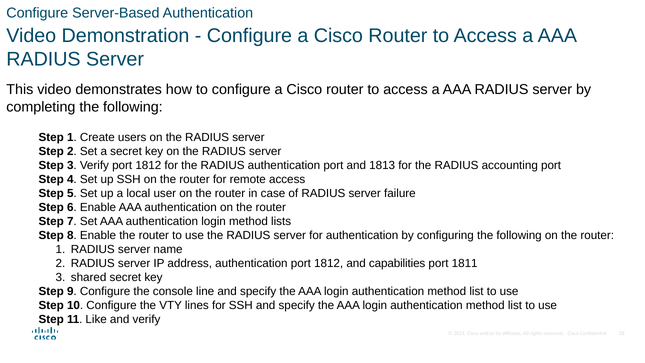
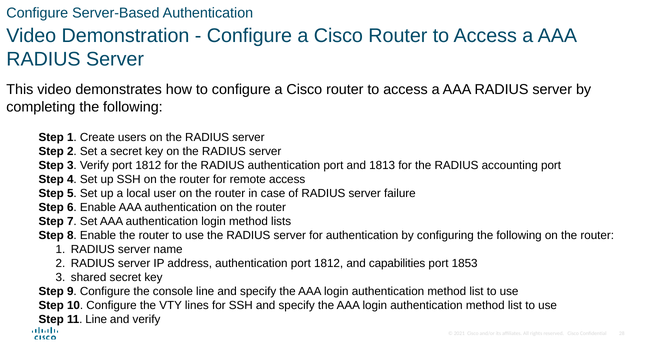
1811: 1811 -> 1853 (465, 263)
11 Like: Like -> Line (96, 319)
